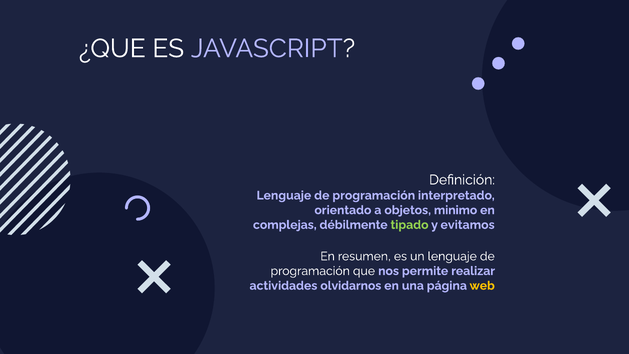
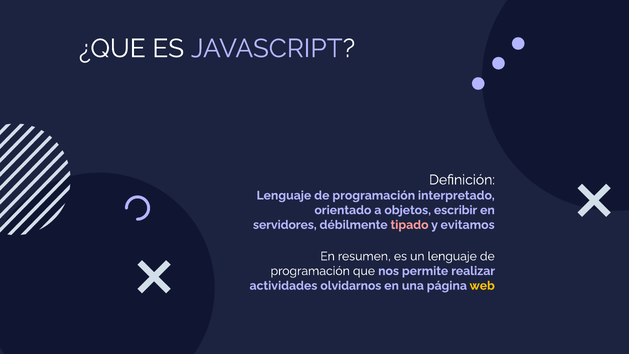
minimo: minimo -> escribir (456, 210)
complejas: complejas -> servidores (285, 225)
tipado colour: light green -> pink (410, 225)
